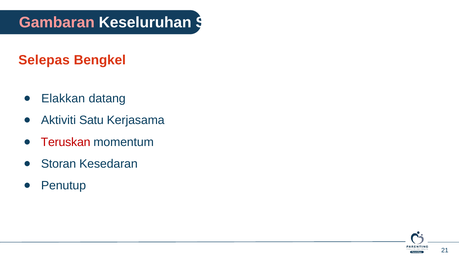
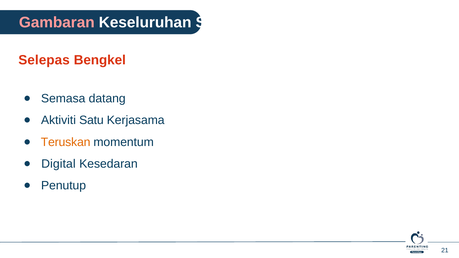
Elakkan: Elakkan -> Semasa (63, 99)
Teruskan colour: red -> orange (66, 142)
Storan: Storan -> Digital (58, 164)
